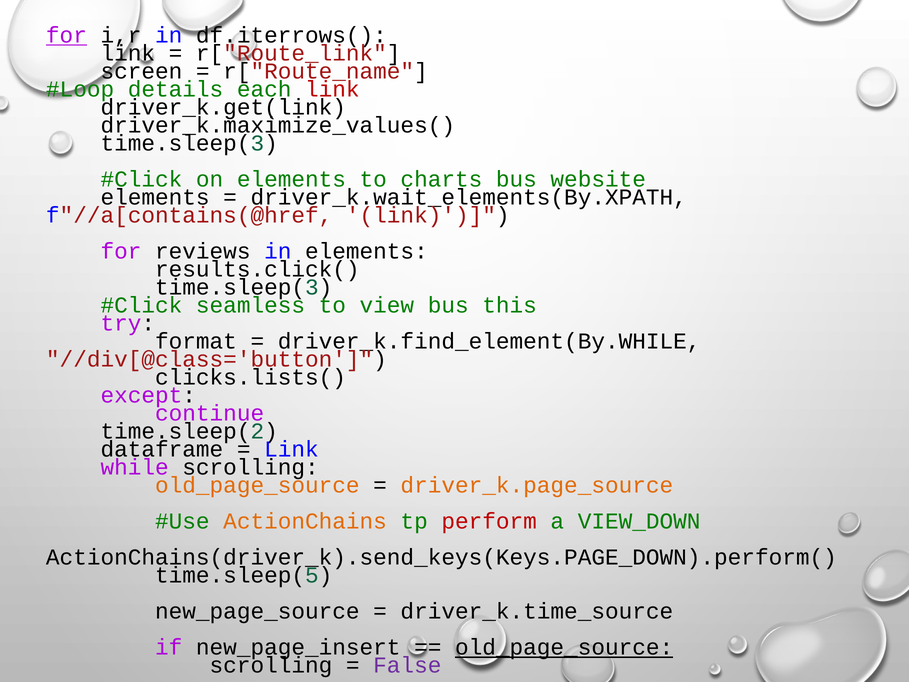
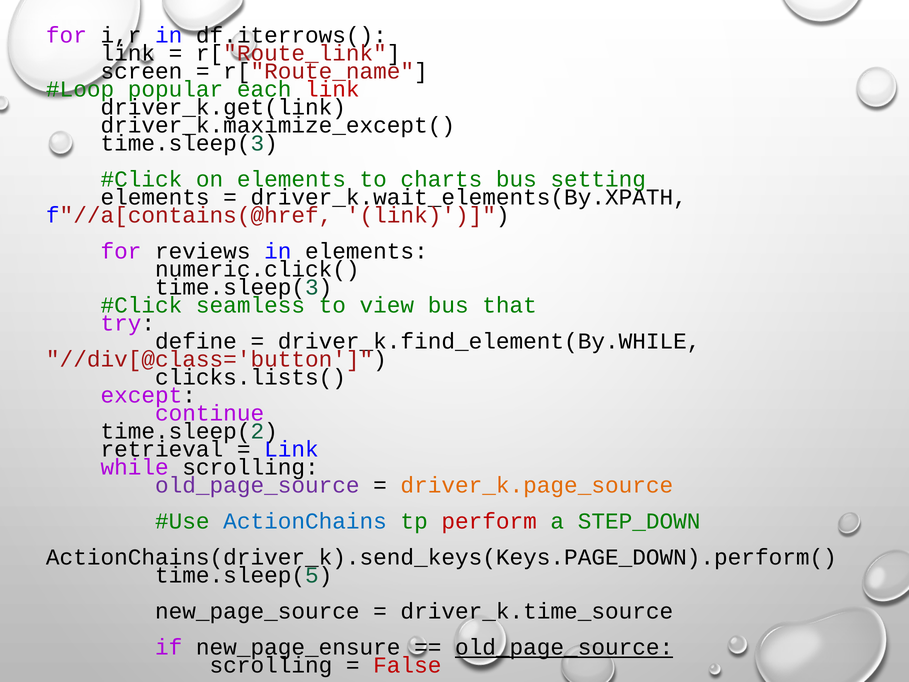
for underline: present -> none (66, 35)
details: details -> popular (176, 89)
driver_k.maximize_values(: driver_k.maximize_values( -> driver_k.maximize_except( (278, 125)
website: website -> setting (598, 179)
results.click(: results.click( -> numeric.click( (257, 269)
this: this -> that (510, 305)
format: format -> define (196, 341)
dataframe: dataframe -> retrieval (162, 449)
old_page_source colour: orange -> purple (257, 485)
ActionChains colour: orange -> blue (305, 521)
VIEW_DOWN: VIEW_DOWN -> STEP_DOWN (639, 521)
new_page_insert: new_page_insert -> new_page_ensure (298, 647)
False colour: purple -> red (407, 665)
